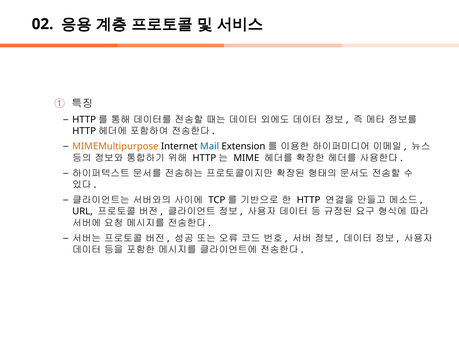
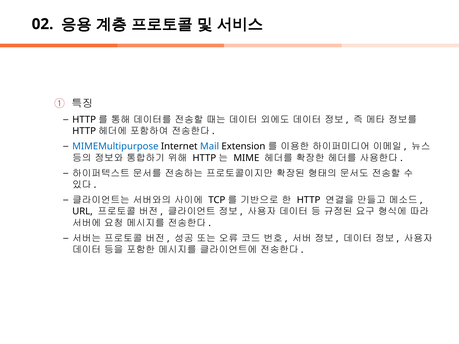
MIMEMultipurpose colour: orange -> blue (115, 147)
